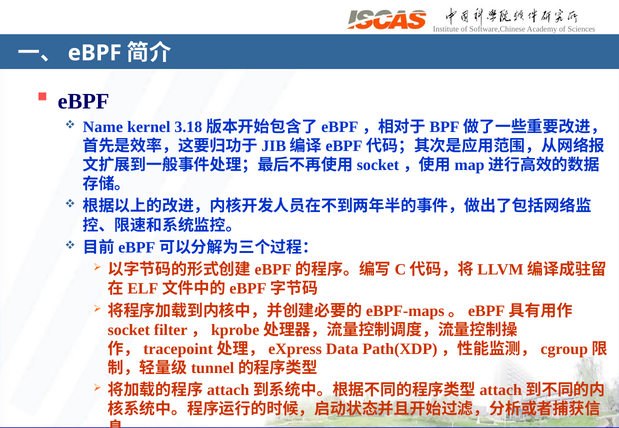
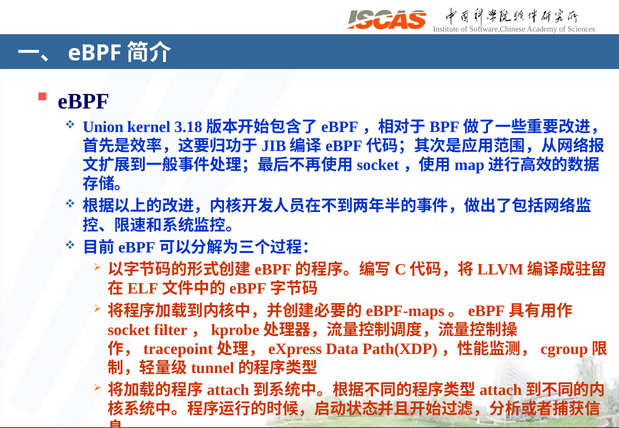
Name: Name -> Union (103, 127)
